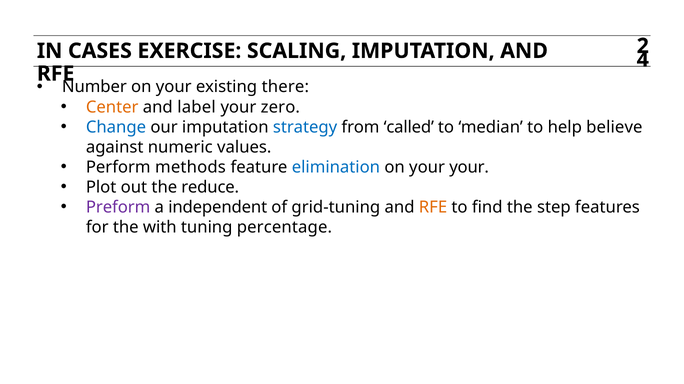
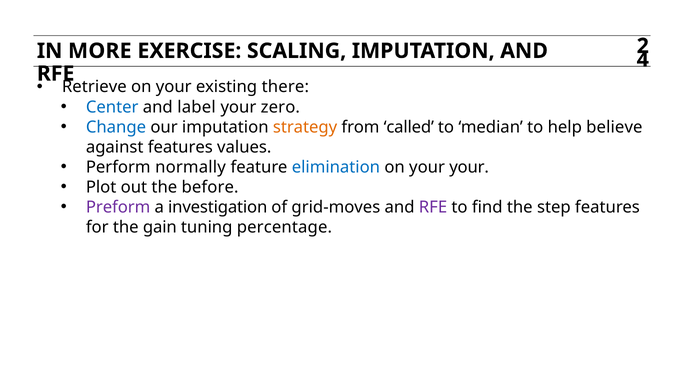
CASES: CASES -> MORE (100, 51)
Number: Number -> Retrieve (94, 87)
Center colour: orange -> blue (112, 107)
strategy colour: blue -> orange (305, 127)
against numeric: numeric -> features (180, 147)
methods: methods -> normally (190, 167)
reduce: reduce -> before (210, 187)
independent: independent -> investigation (218, 207)
grid-tuning: grid-tuning -> grid-moves (336, 207)
RFE colour: orange -> purple (433, 207)
with: with -> gain (160, 227)
